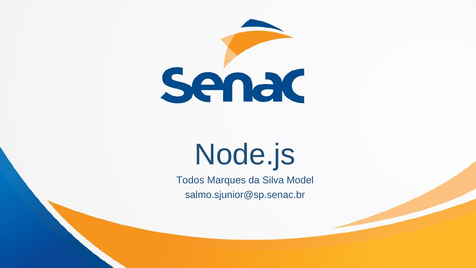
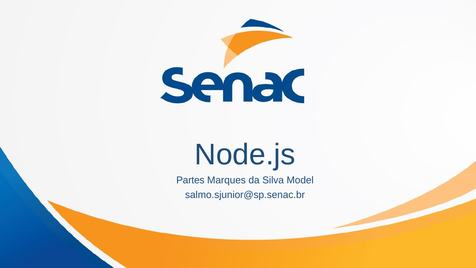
Todos: Todos -> Partes (190, 180)
